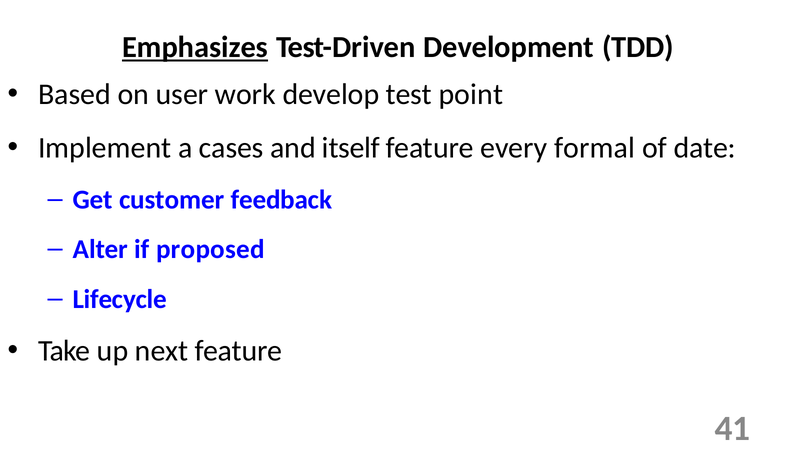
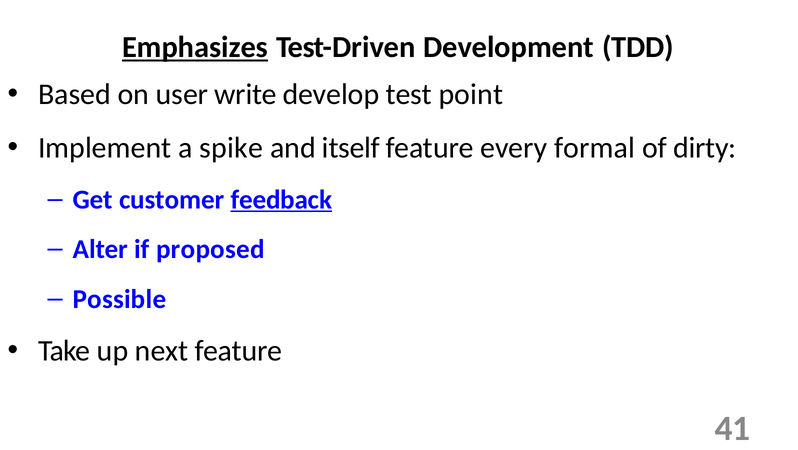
work: work -> write (245, 94)
cases: cases -> spike (231, 148)
date: date -> dirty (705, 148)
feedback underline: none -> present (281, 199)
Lifecycle: Lifecycle -> Possible (119, 299)
